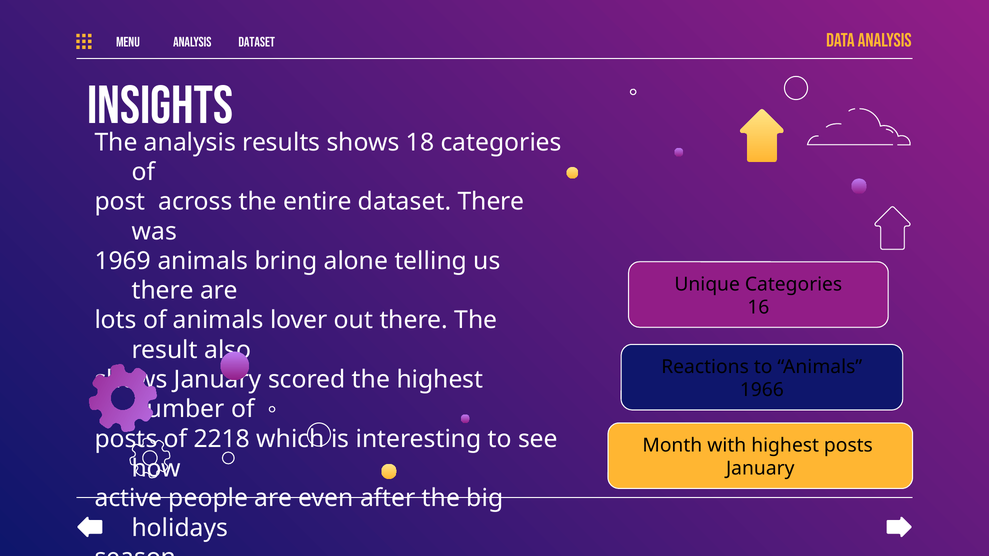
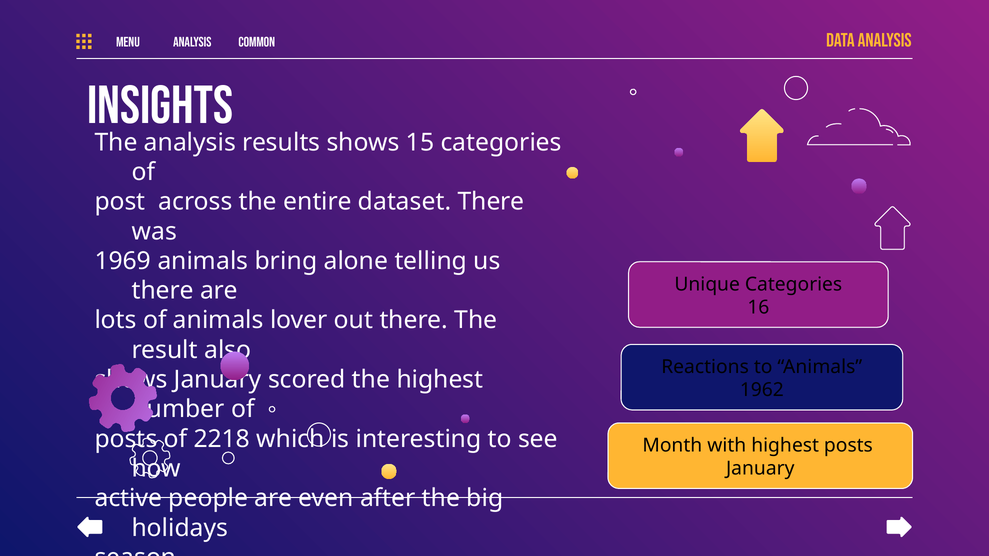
ANALYSIS DATASET: DATASET -> COMMON (257, 42)
18: 18 -> 15 (420, 142)
1966: 1966 -> 1962 (762, 390)
